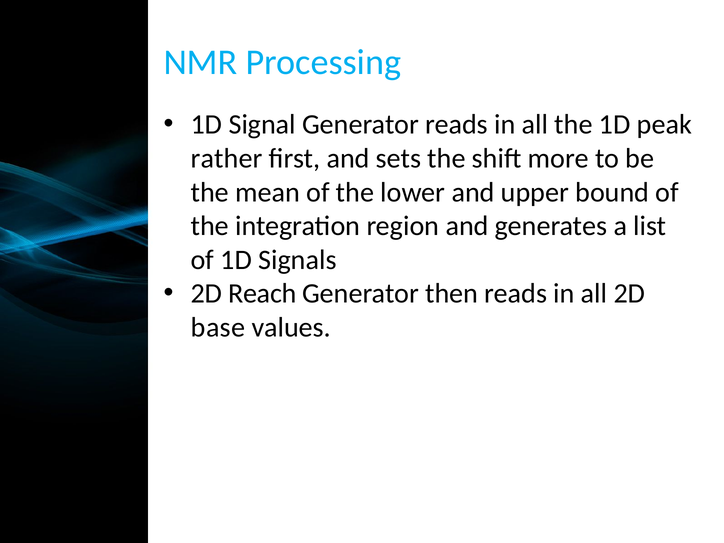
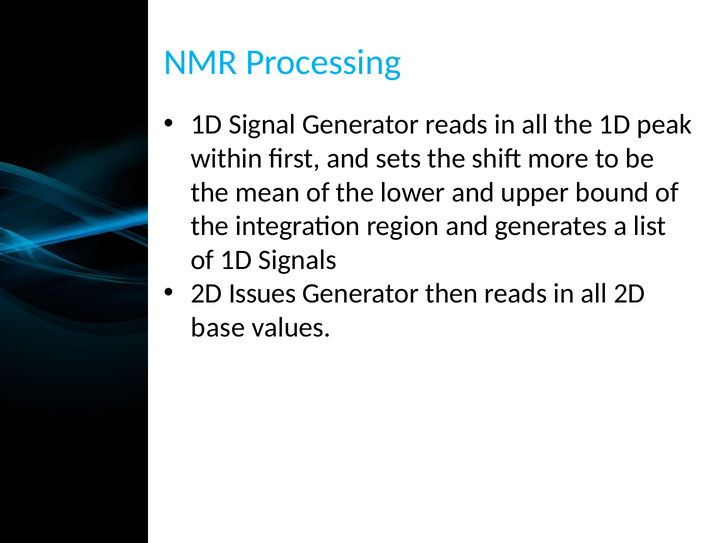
rather: rather -> within (227, 158)
Reach: Reach -> Issues (262, 294)
